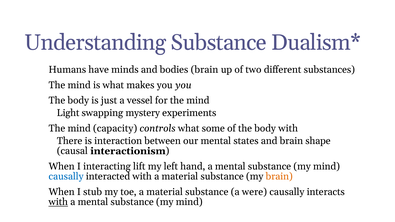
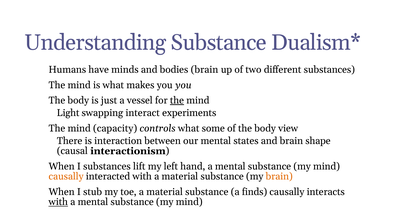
the underline: none -> present (177, 101)
mystery: mystery -> interact (143, 113)
body with: with -> view (288, 128)
I interacting: interacting -> substances (107, 167)
causally colour: blue -> orange (66, 177)
were: were -> finds (254, 192)
